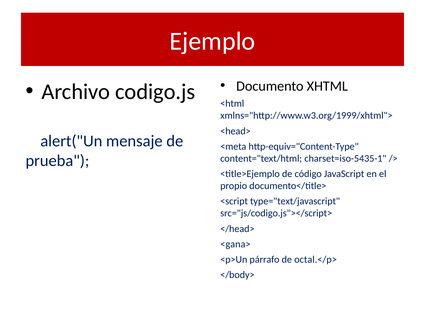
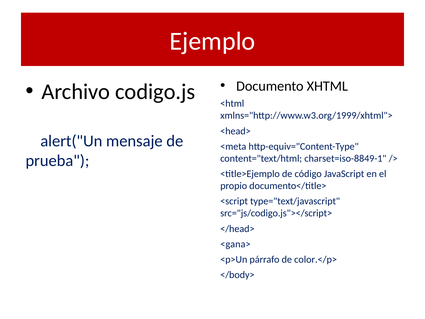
charset=iso-5435-1: charset=iso-5435-1 -> charset=iso-8849-1 (345, 158)
octal.</p>: octal.</p> -> color.</p> (316, 259)
